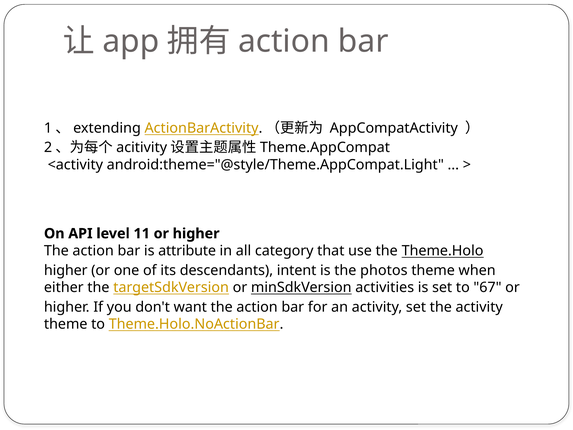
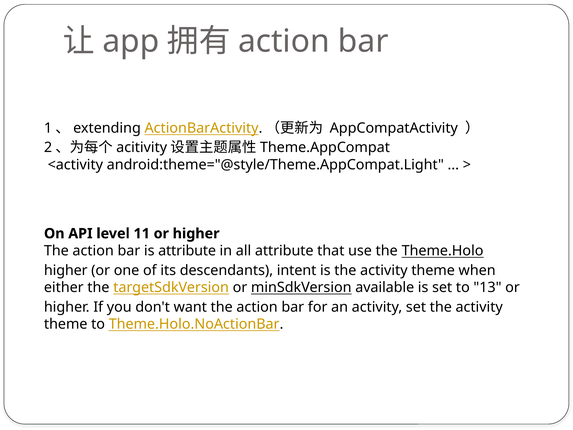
all category: category -> attribute (284, 251)
is the photos: photos -> activity (384, 270)
activities: activities -> available (385, 287)
67: 67 -> 13 (487, 287)
